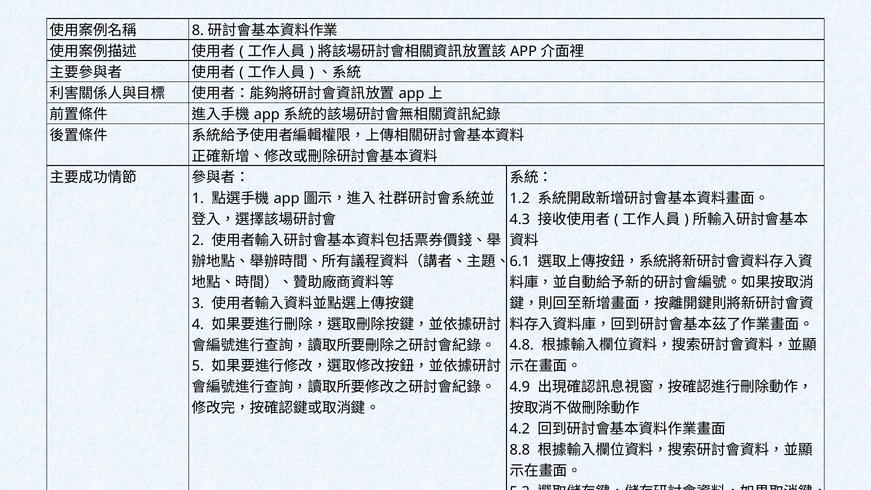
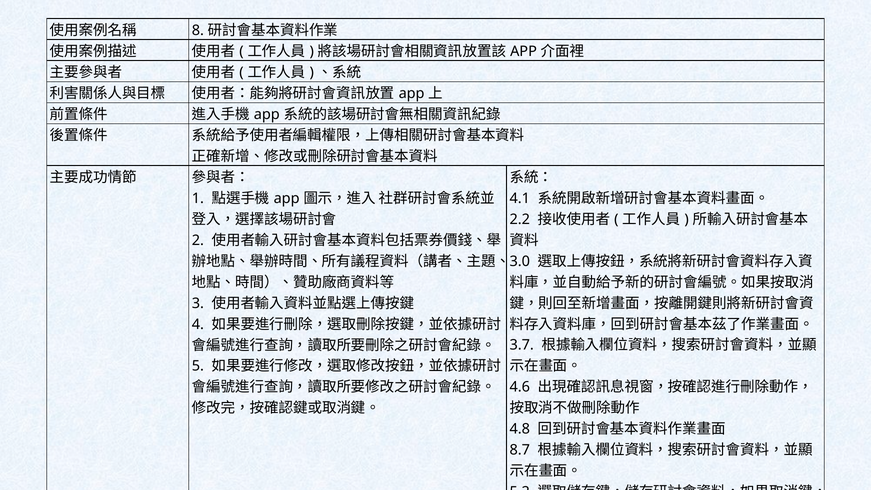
1.2: 1.2 -> 4.1 (520, 198)
4.3: 4.3 -> 2.2 (520, 219)
6.1: 6.1 -> 3.0 (520, 261)
4.8: 4.8 -> 3.7 (522, 345)
4.9: 4.9 -> 4.6 (520, 387)
4.2: 4.2 -> 4.8 (520, 429)
8.8: 8.8 -> 8.7 (520, 450)
